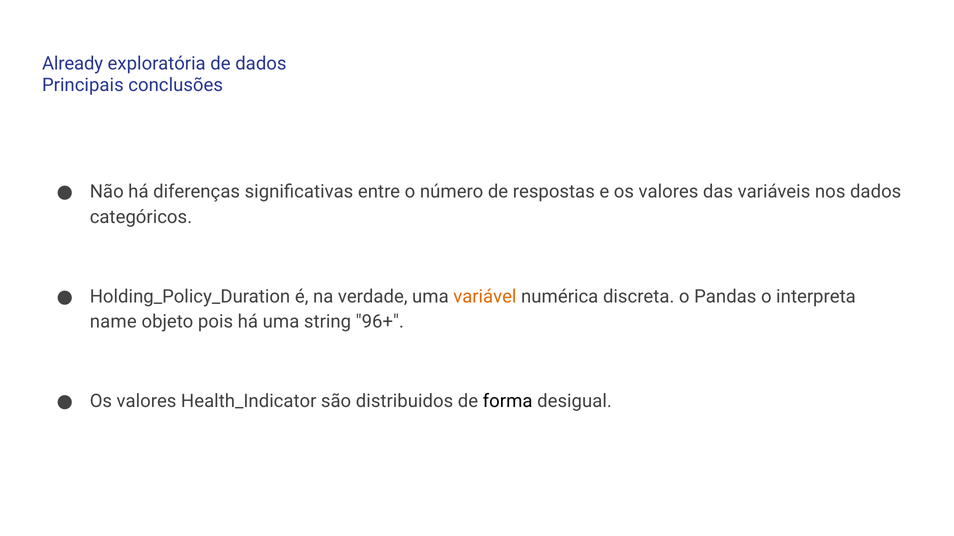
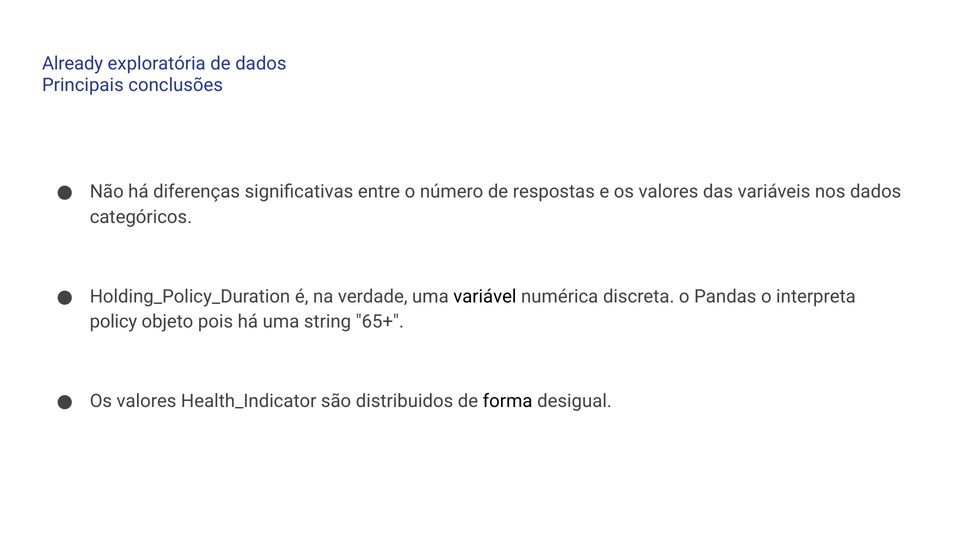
variável colour: orange -> black (485, 297)
name: name -> policy (113, 322)
96+: 96+ -> 65+ (380, 322)
